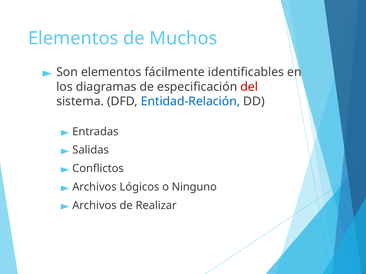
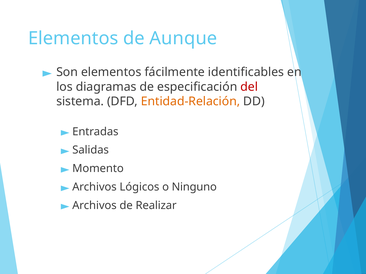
Muchos: Muchos -> Aunque (183, 38)
Entidad-Relación colour: blue -> orange (190, 102)
Conflictos: Conflictos -> Momento (98, 169)
